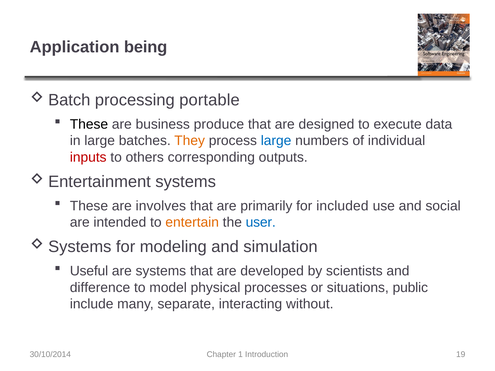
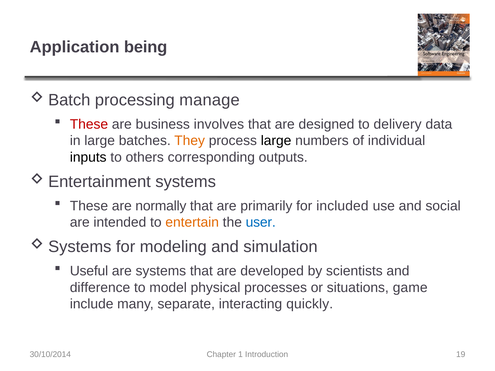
portable: portable -> manage (209, 100)
These colour: black -> red (89, 124)
produce: produce -> involves (219, 124)
execute: execute -> delivery (398, 124)
large colour: blue -> black (276, 141)
inputs colour: red -> black (88, 157)
involves: involves -> normally (161, 206)
public: public -> game (410, 288)
without: without -> quickly (310, 304)
